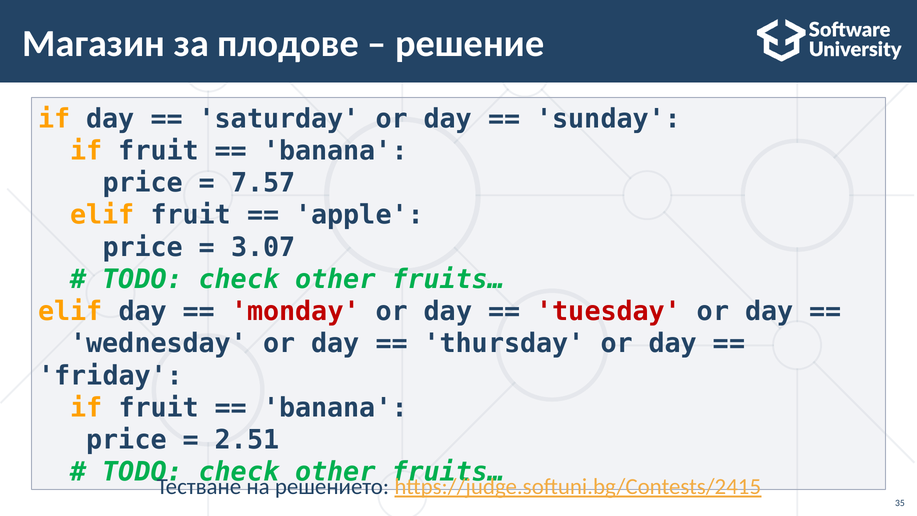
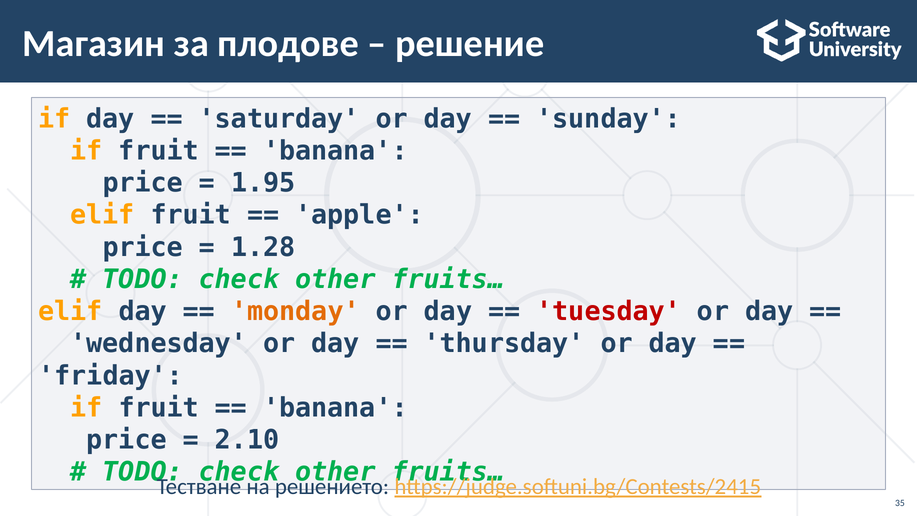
7.57: 7.57 -> 1.95 (263, 183)
3.07: 3.07 -> 1.28 (263, 247)
monday colour: red -> orange (295, 311)
2.51: 2.51 -> 2.10 (247, 440)
